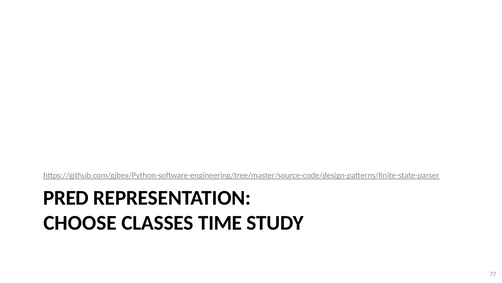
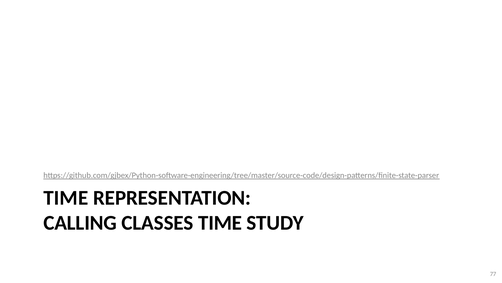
PRED: PRED -> TIME (66, 197)
CHOOSE: CHOOSE -> CALLING (80, 222)
